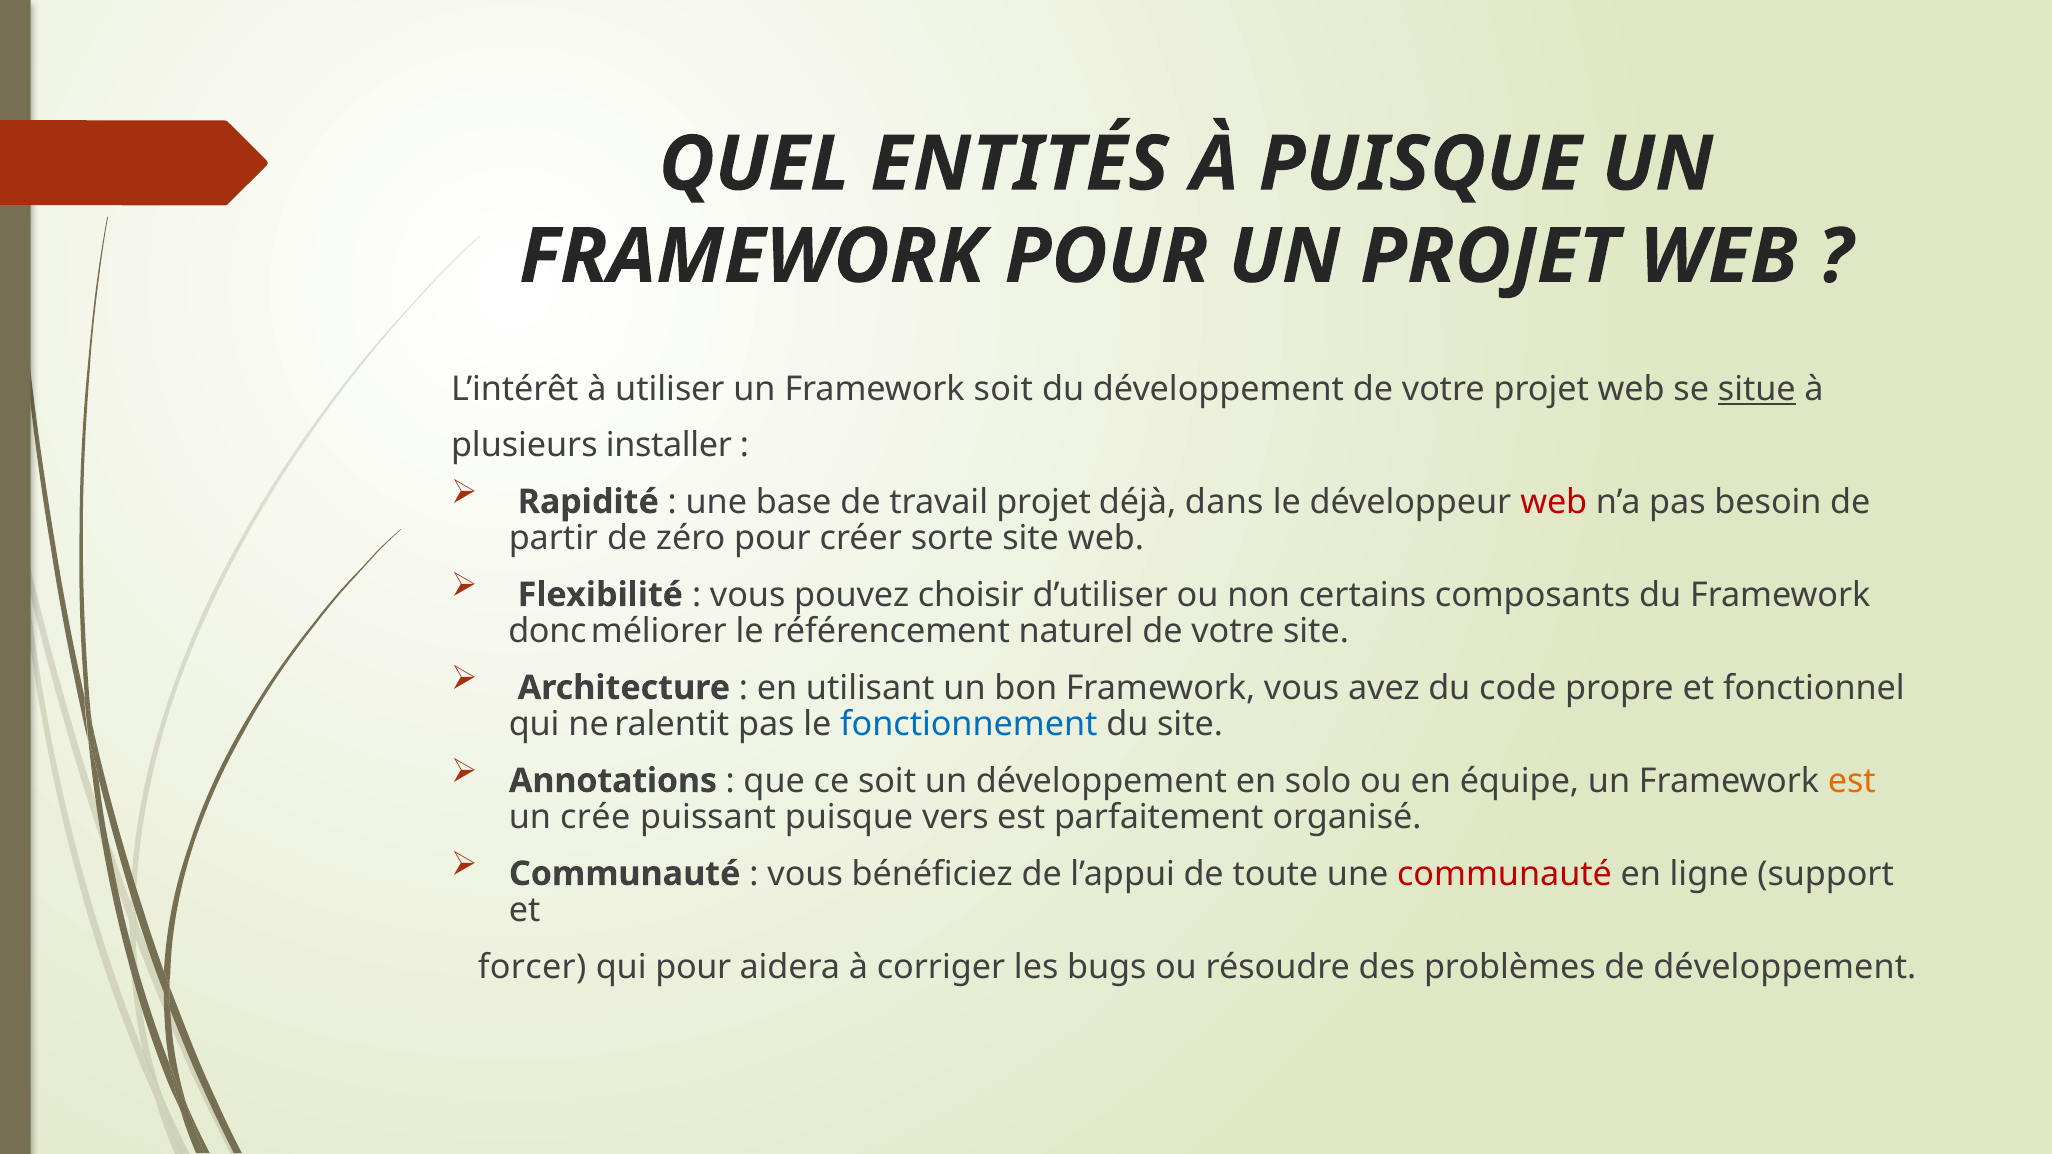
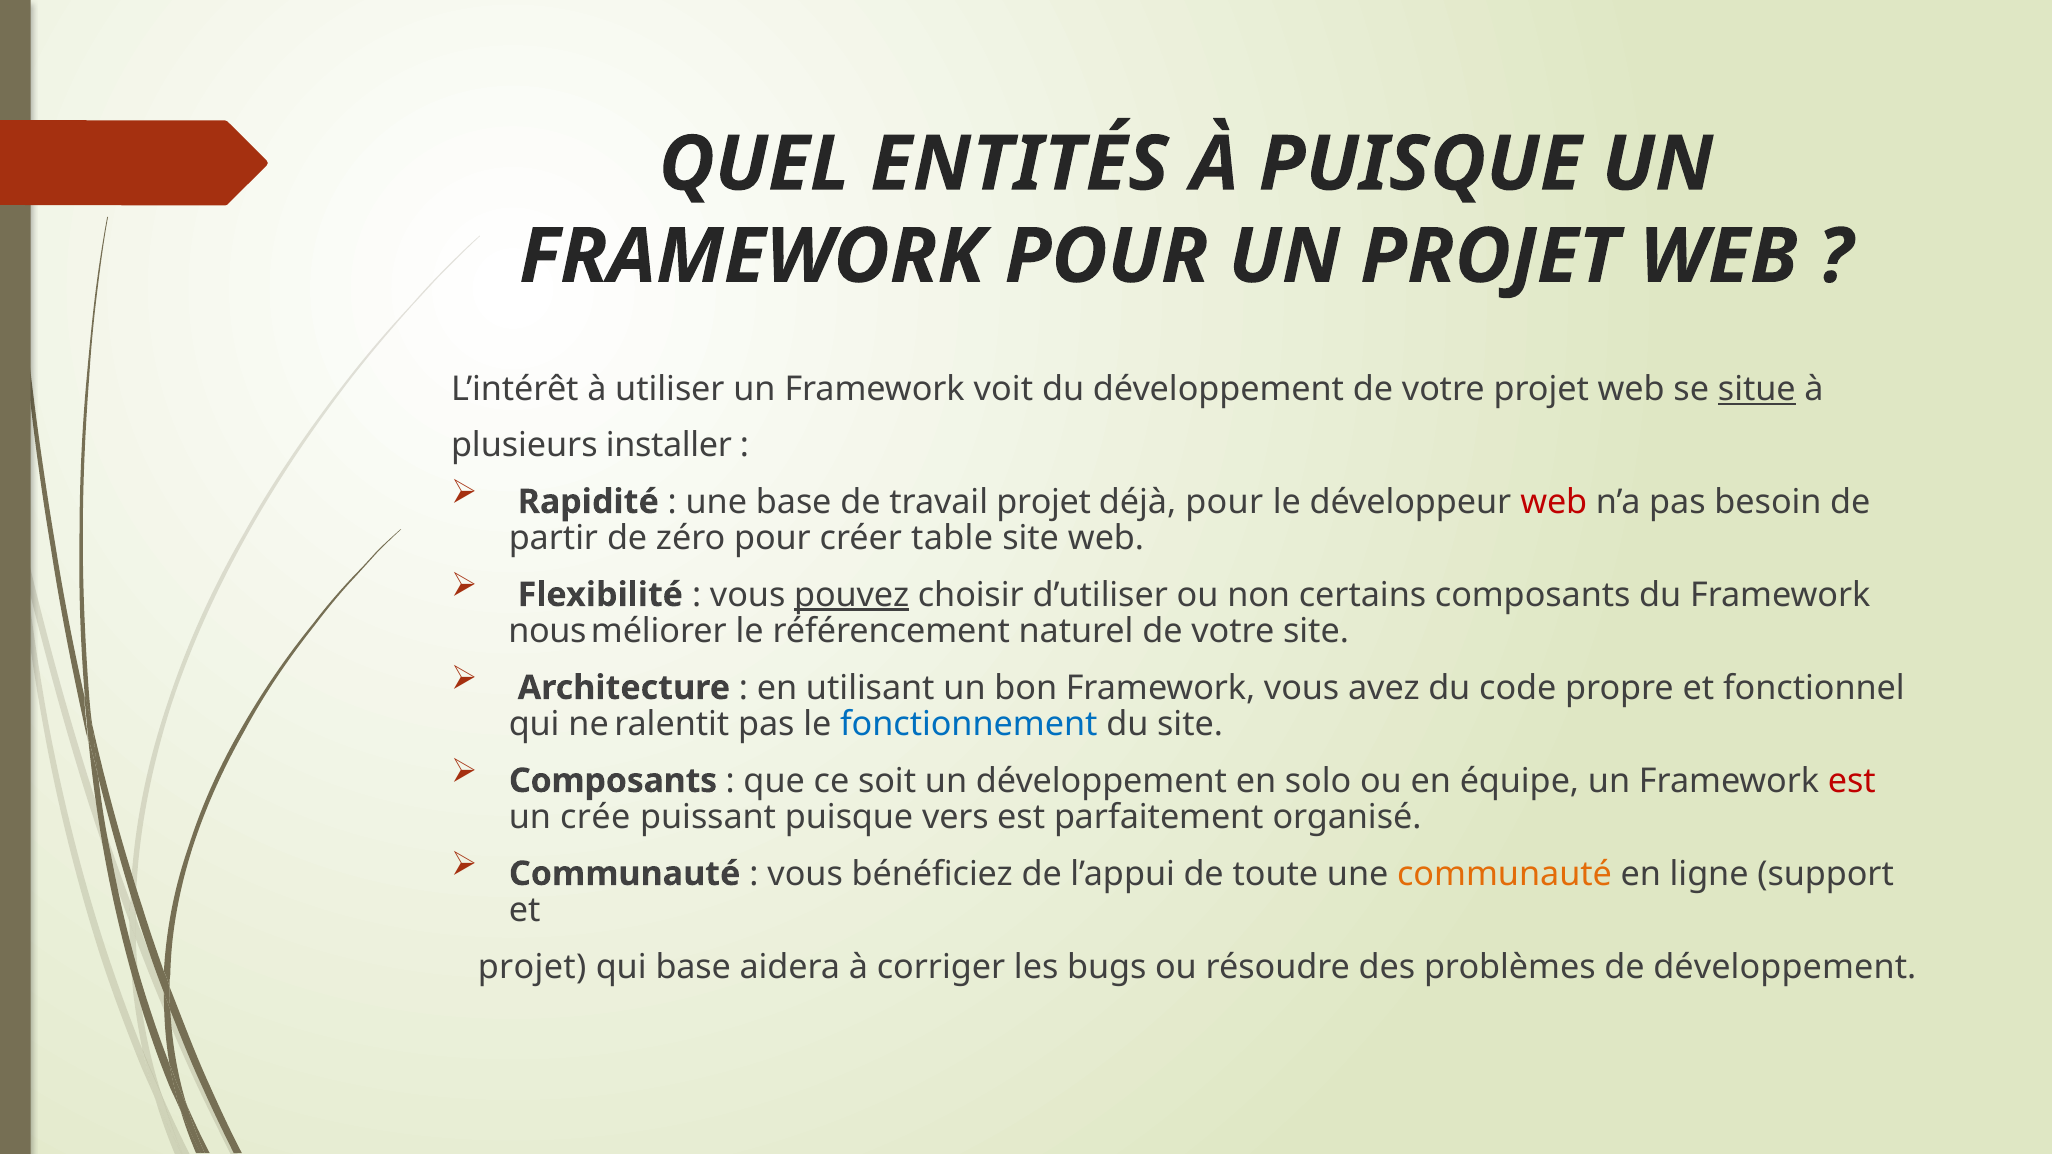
Framework soit: soit -> voit (1003, 390)
déjà dans: dans -> pour (1224, 502)
sorte: sorte -> table (952, 539)
pouvez underline: none -> present (852, 595)
donc: donc -> nous (547, 632)
Annotations: Annotations -> Composants (613, 781)
est colour: orange -> red (1852, 781)
communauté colour: red -> orange (1505, 874)
forcer: forcer -> projet (532, 967)
qui pour: pour -> base (693, 967)
